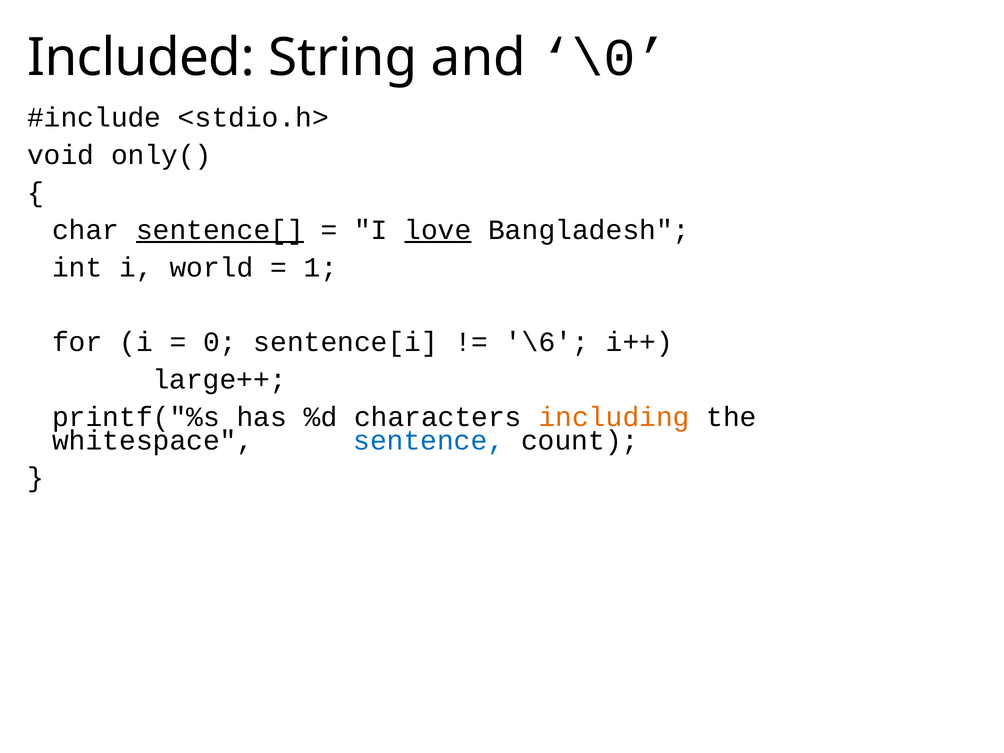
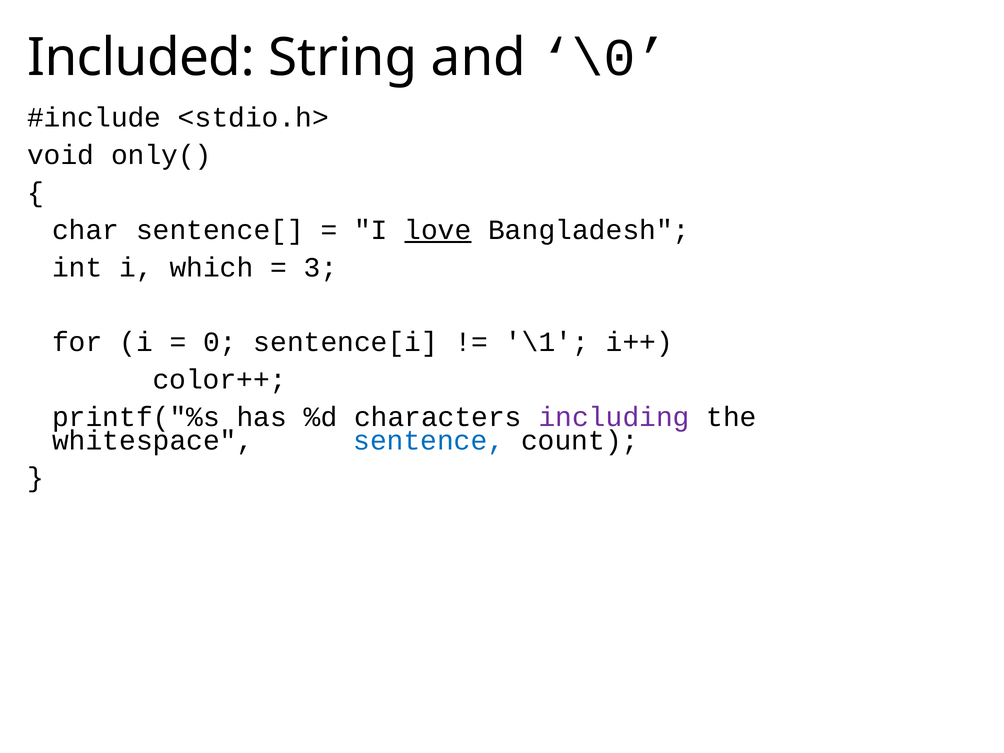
sentence[ underline: present -> none (220, 230)
world: world -> which (212, 267)
1: 1 -> 3 (321, 267)
\6: \6 -> \1 (547, 342)
large++: large++ -> color++ (220, 379)
including colour: orange -> purple (614, 417)
